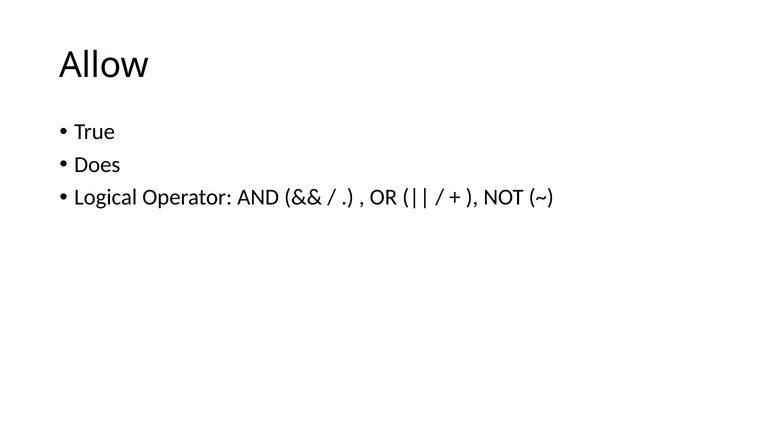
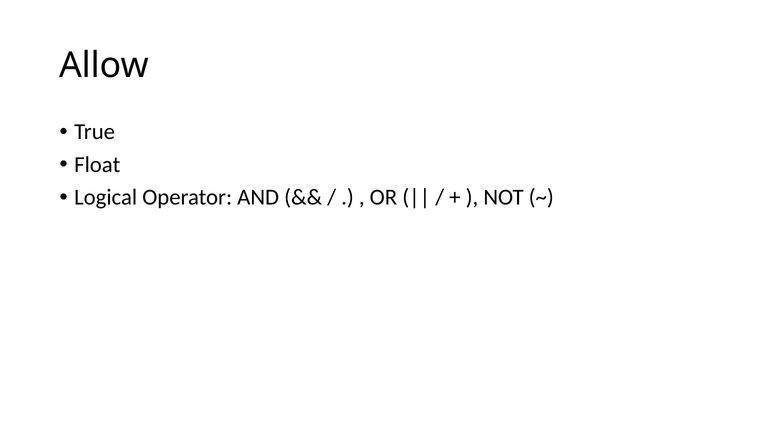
Does: Does -> Float (97, 165)
